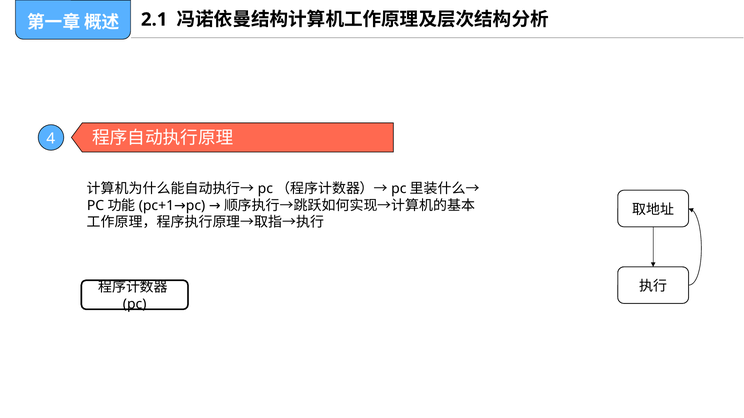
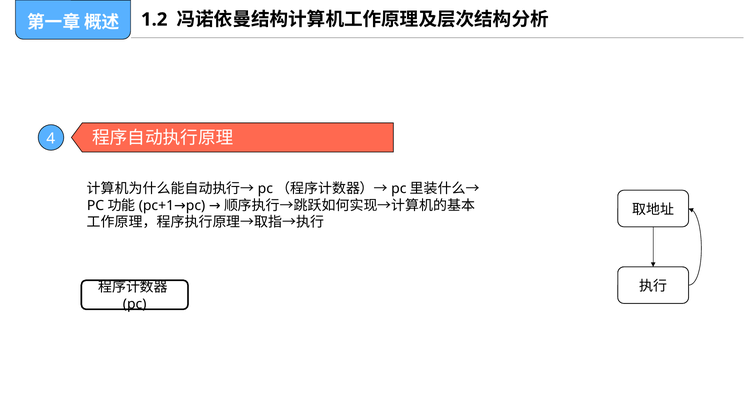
2.1: 2.1 -> 1.2 (154, 20)
